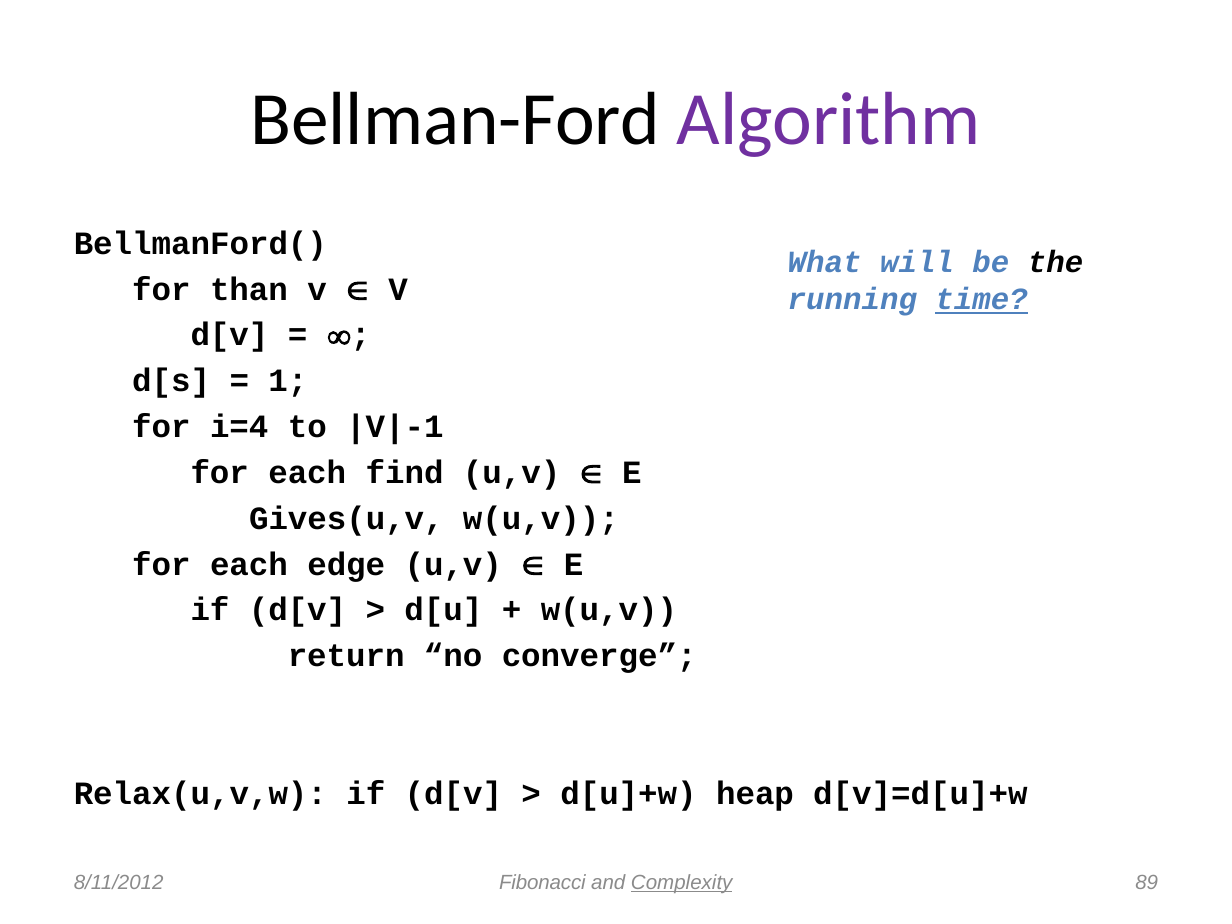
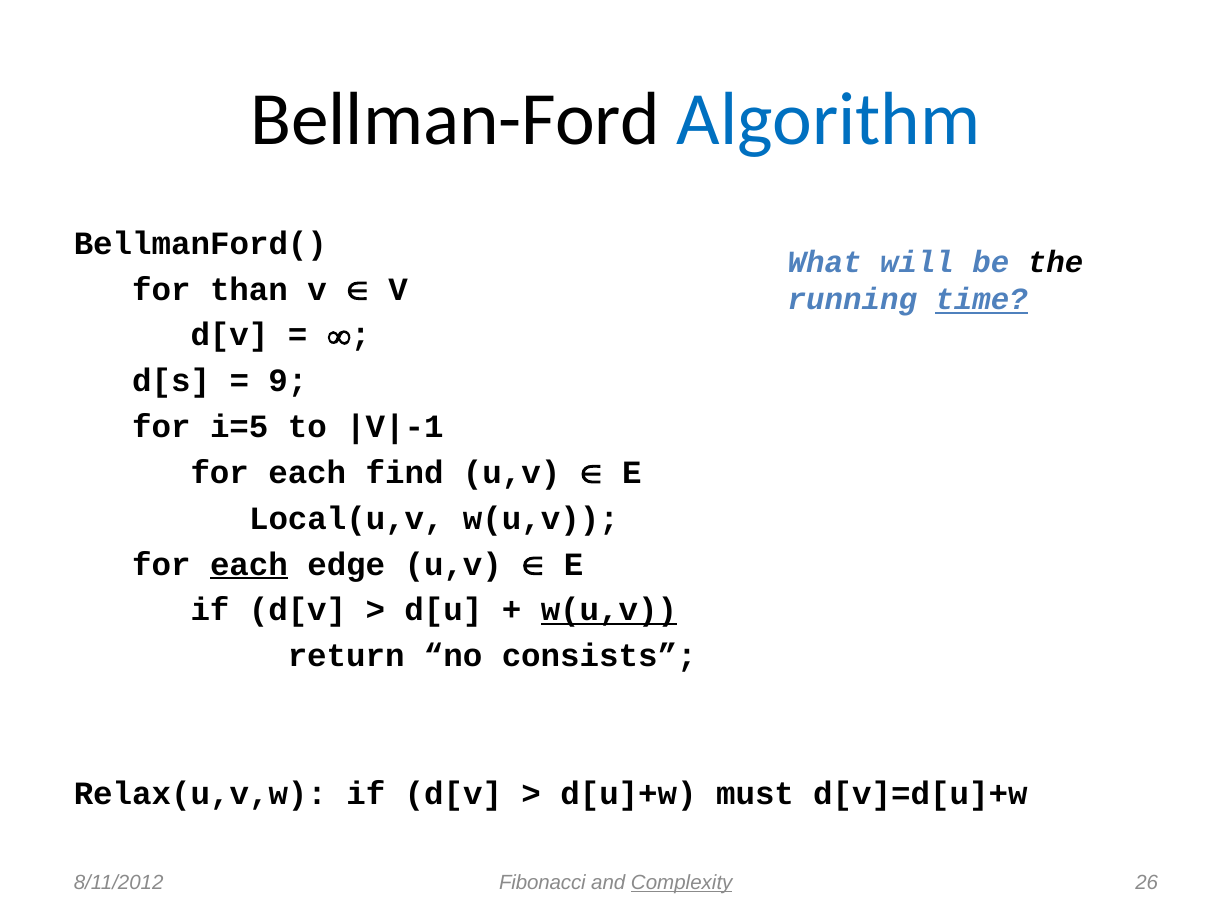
Algorithm colour: purple -> blue (829, 119)
1: 1 -> 9 (288, 381)
i=4: i=4 -> i=5 (239, 427)
Gives(u,v: Gives(u,v -> Local(u,v (346, 519)
each underline: none -> present (249, 564)
w(u,v underline: none -> present (609, 610)
converge: converge -> consists (599, 656)
heap: heap -> must (755, 794)
89: 89 -> 26 (1147, 882)
